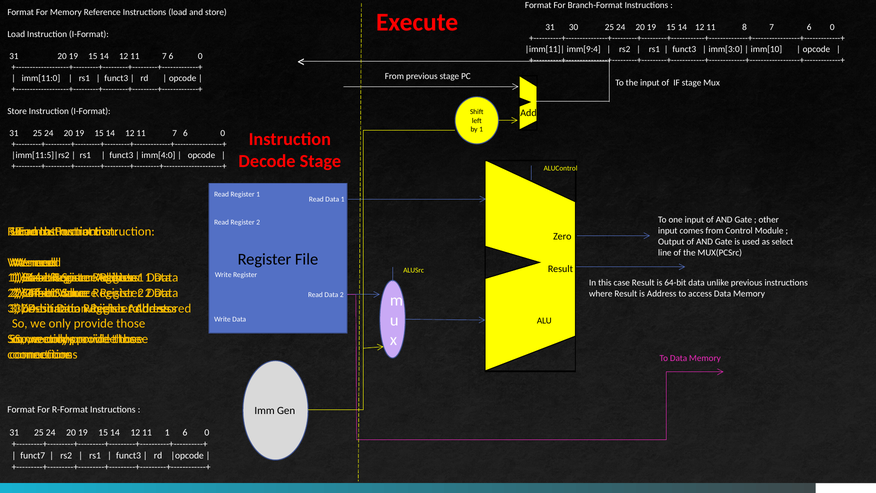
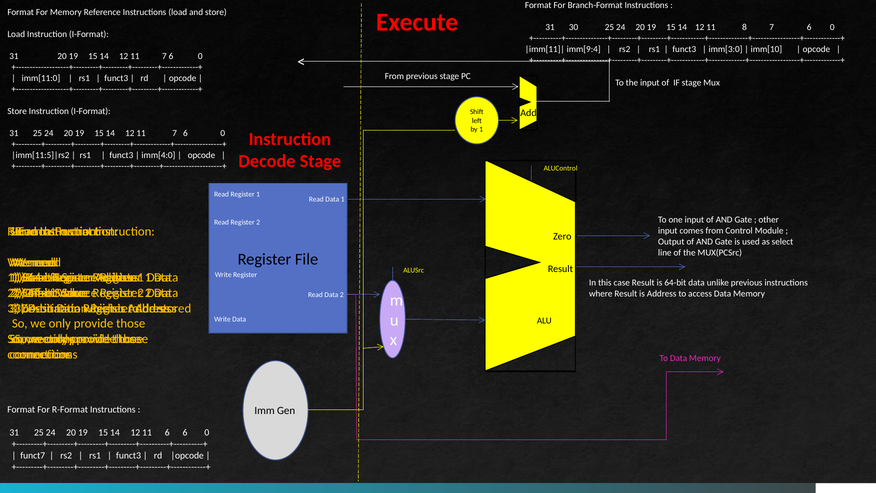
11 1: 1 -> 6 (167, 432)
